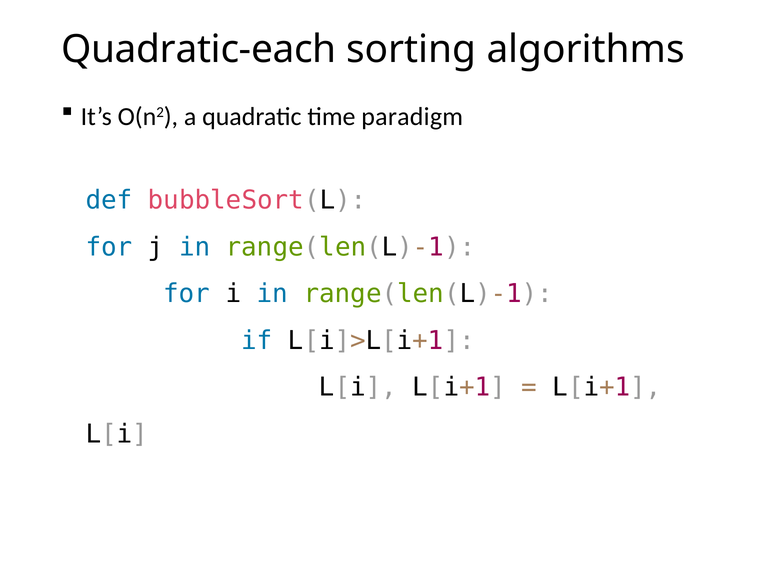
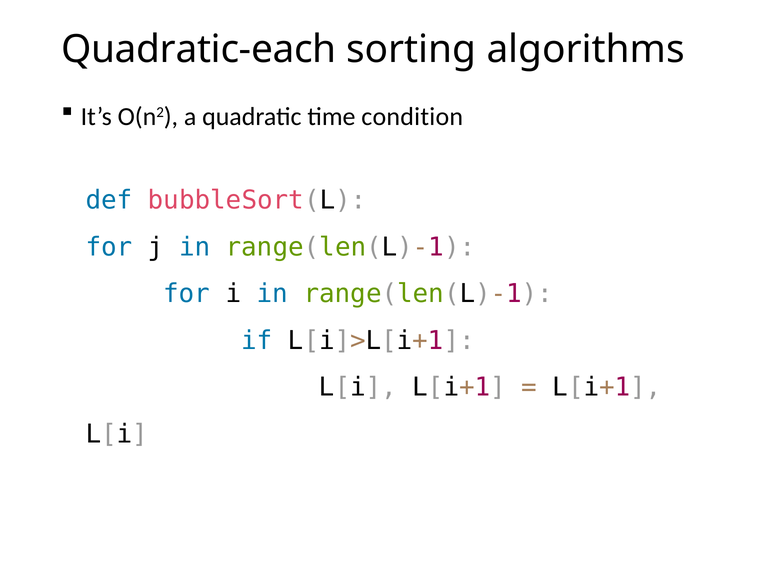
paradigm: paradigm -> condition (412, 116)
